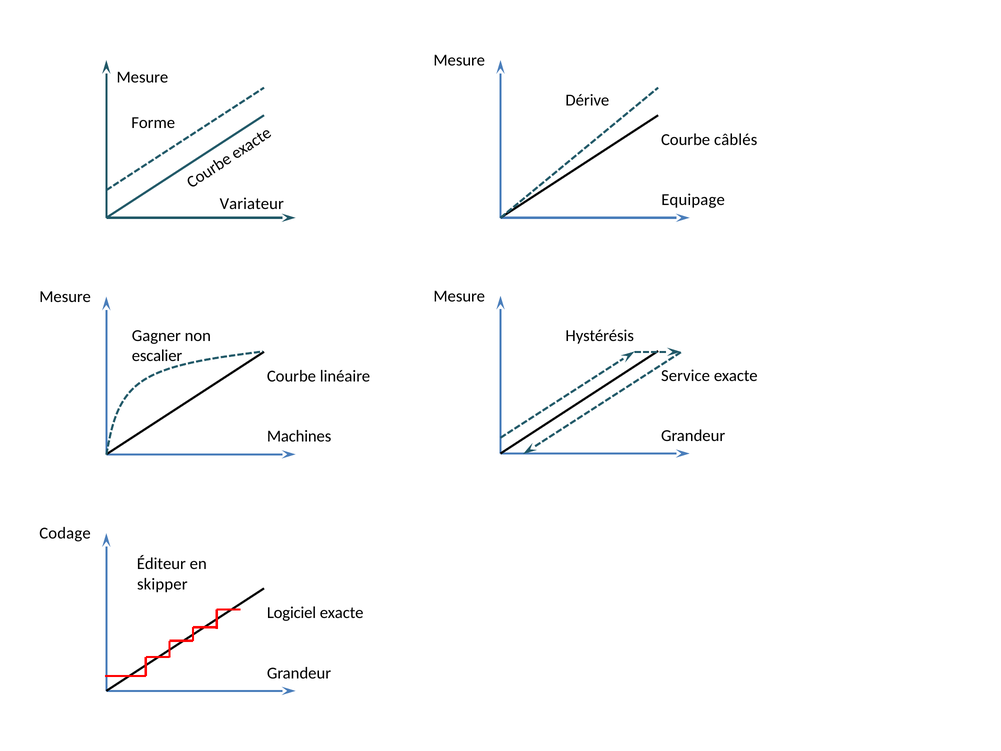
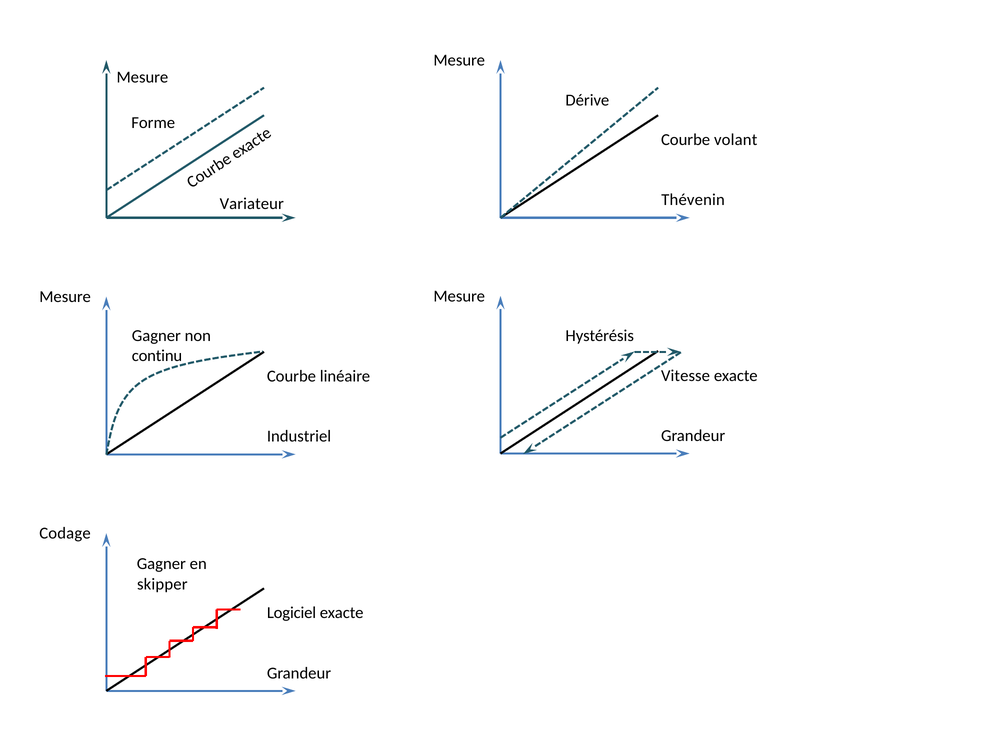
câblés: câblés -> volant (736, 140)
Equipage: Equipage -> Thévenin (693, 200)
escalier: escalier -> continu (157, 356)
Service: Service -> Vitesse (686, 375)
Machines: Machines -> Industriel (299, 436)
Éditeur: Éditeur -> Gagner (161, 564)
